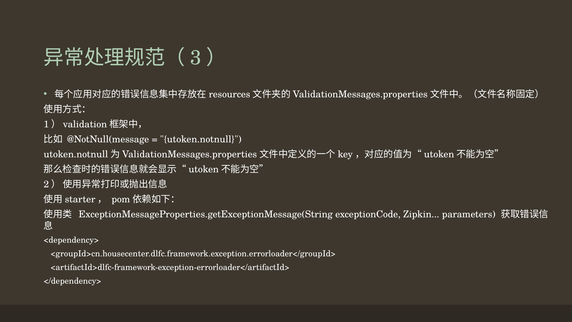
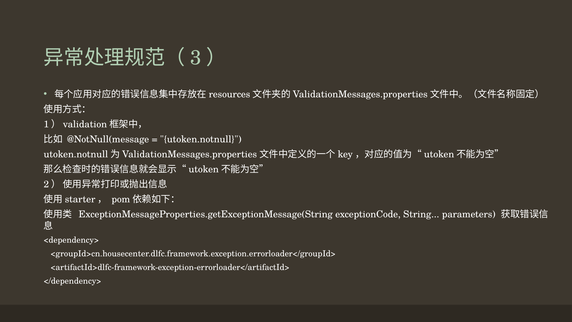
Zipkin: Zipkin -> String (421, 214)
